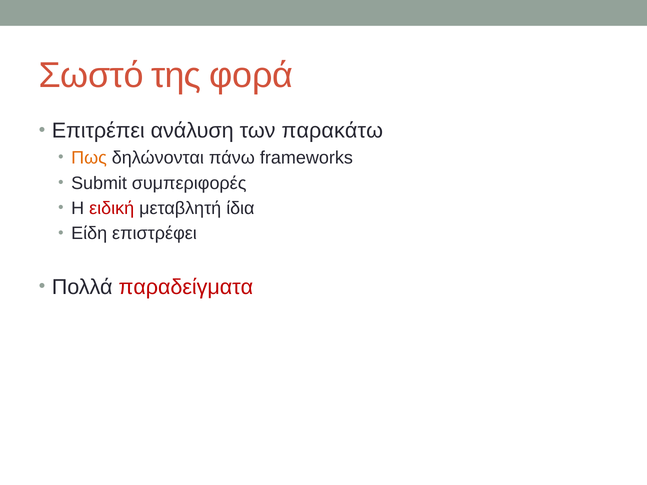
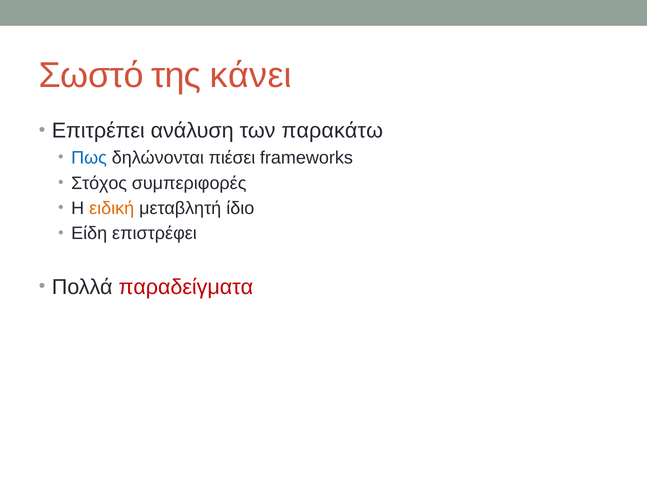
φορά: φορά -> κάνει (251, 75)
Πως colour: orange -> blue (89, 158)
πάνω: πάνω -> πιέσει (232, 158)
Submit: Submit -> Στόχος (99, 183)
ειδική colour: red -> orange (112, 208)
ίδια: ίδια -> ίδιο (240, 208)
